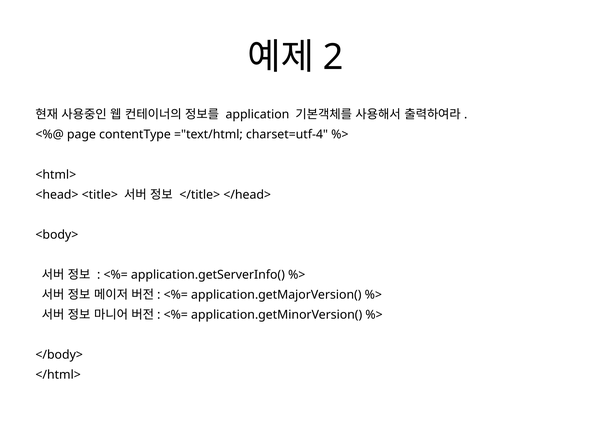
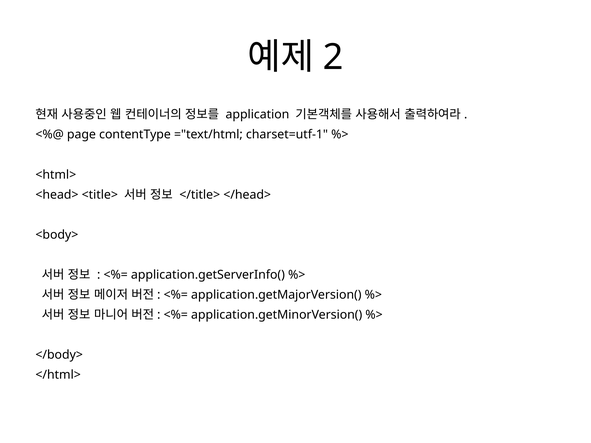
charset=utf-4: charset=utf-4 -> charset=utf-1 (287, 135)
